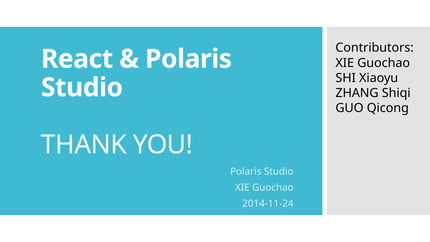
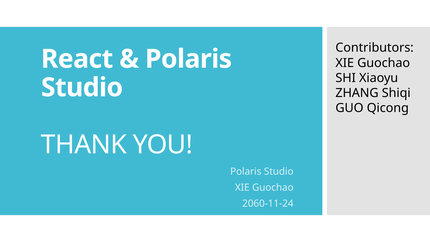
2014-11-24: 2014-11-24 -> 2060-11-24 (268, 204)
